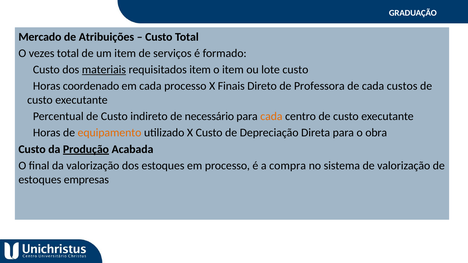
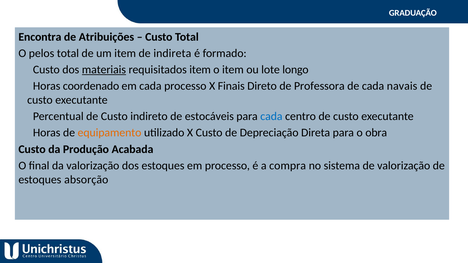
Mercado: Mercado -> Encontra (40, 37)
vezes: vezes -> pelos (42, 53)
serviços: serviços -> indireta (172, 53)
lote custo: custo -> longo (295, 70)
custos: custos -> navais (402, 86)
necessário: necessário -> estocáveis (209, 117)
cada colour: orange -> blue (271, 117)
Produção underline: present -> none (86, 149)
empresas: empresas -> absorção (86, 180)
